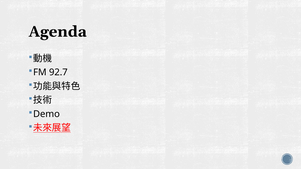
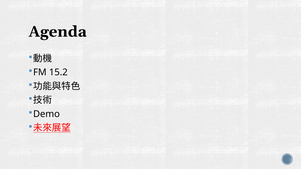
92.7: 92.7 -> 15.2 (58, 72)
